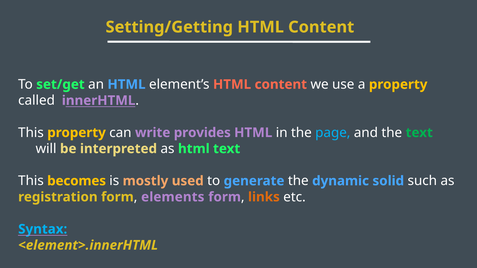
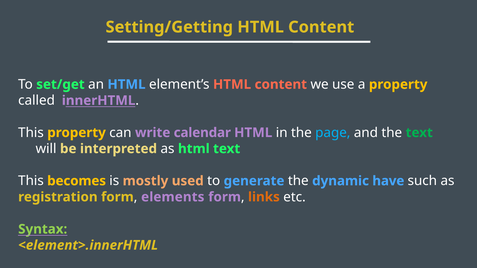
provides: provides -> calendar (202, 133)
solid: solid -> have (388, 181)
Syntax colour: light blue -> light green (43, 229)
